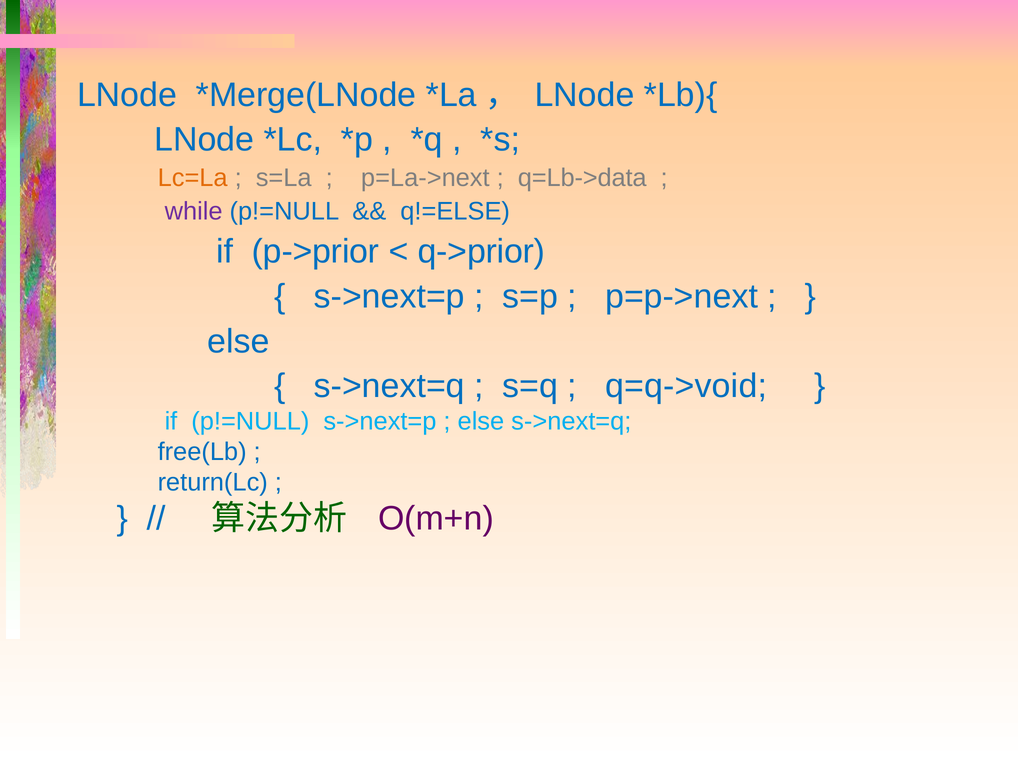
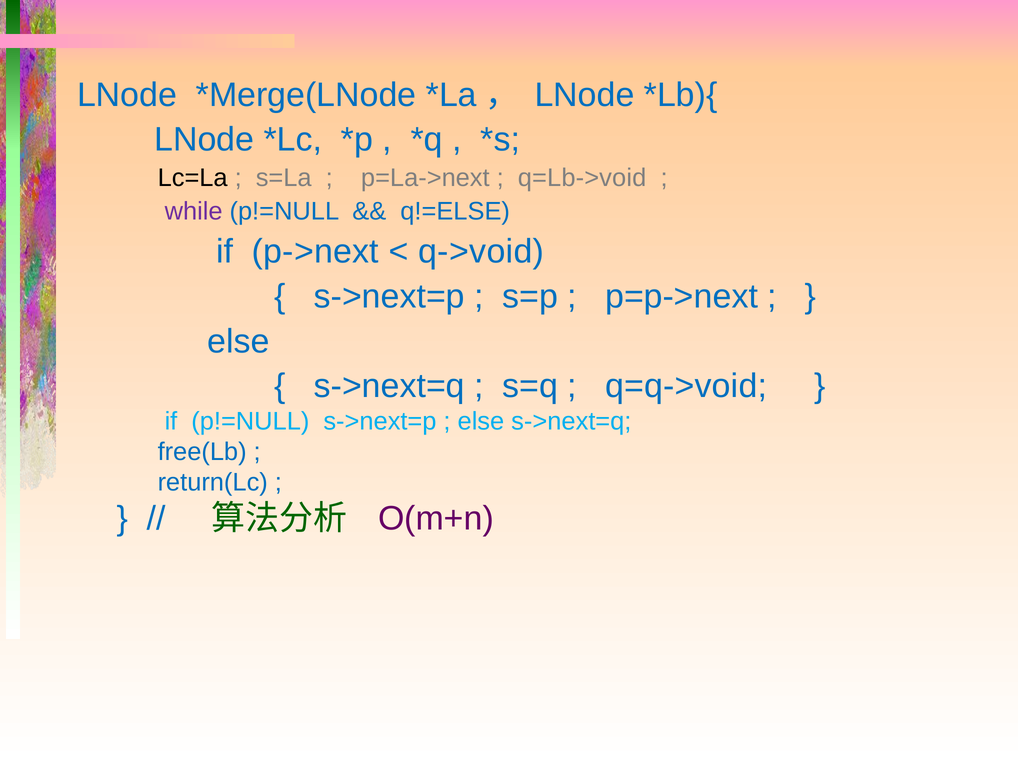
Lc=La colour: orange -> black (193, 178)
q=Lb->data: q=Lb->data -> q=Lb->void (582, 178)
p->prior: p->prior -> p->next (315, 252)
q->prior: q->prior -> q->void (481, 252)
